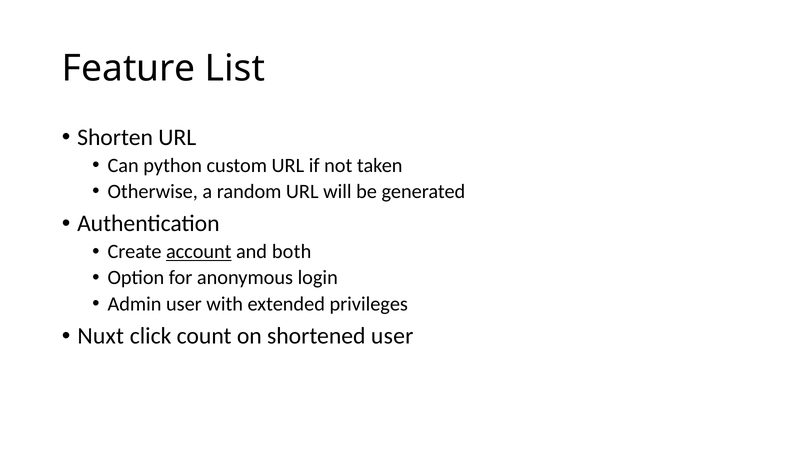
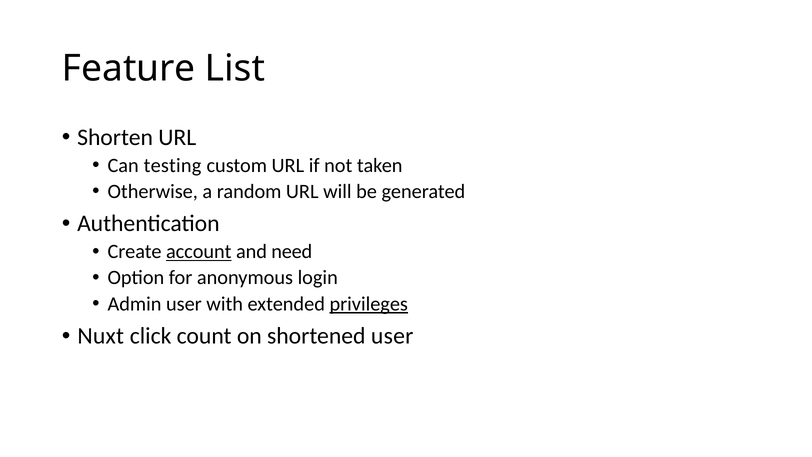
python: python -> testing (173, 165)
both: both -> need (292, 251)
privileges underline: none -> present (369, 304)
